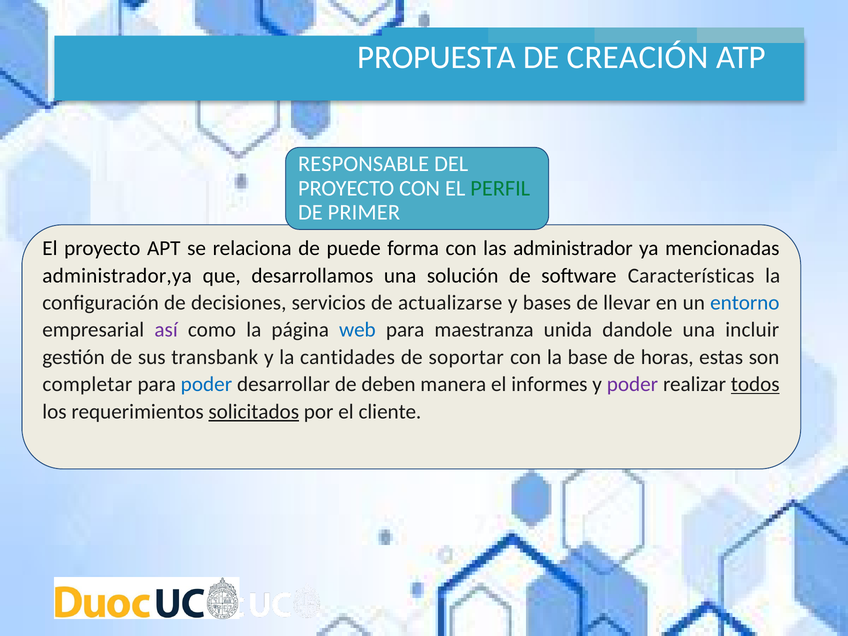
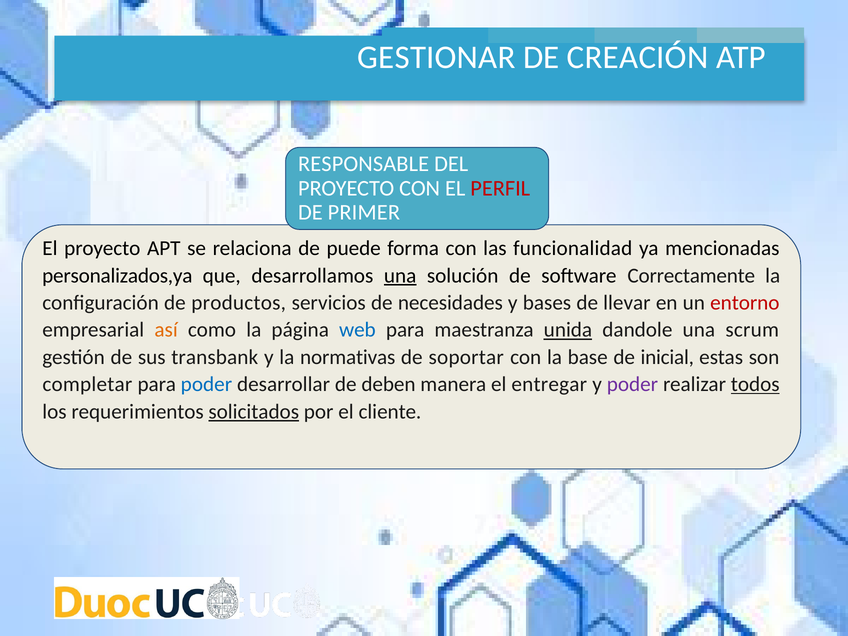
PROPUESTA: PROPUESTA -> GESTIONAR (436, 57)
PERFIL colour: green -> red (500, 188)
administrador: administrador -> funcionalidad (573, 248)
administrador,ya: administrador,ya -> personalizados,ya (117, 276)
una underline: none -> present (400, 276)
Características: Características -> Correctamente (691, 276)
decisiones: decisiones -> productos (239, 303)
actualizarse: actualizarse -> necesidades (450, 303)
entorno colour: blue -> red (745, 303)
así colour: purple -> orange (166, 330)
unida underline: none -> present (568, 330)
incluir: incluir -> scrum (752, 330)
cantidades: cantidades -> normativas (348, 357)
horas: horas -> inicial (667, 357)
informes: informes -> entregar (549, 384)
